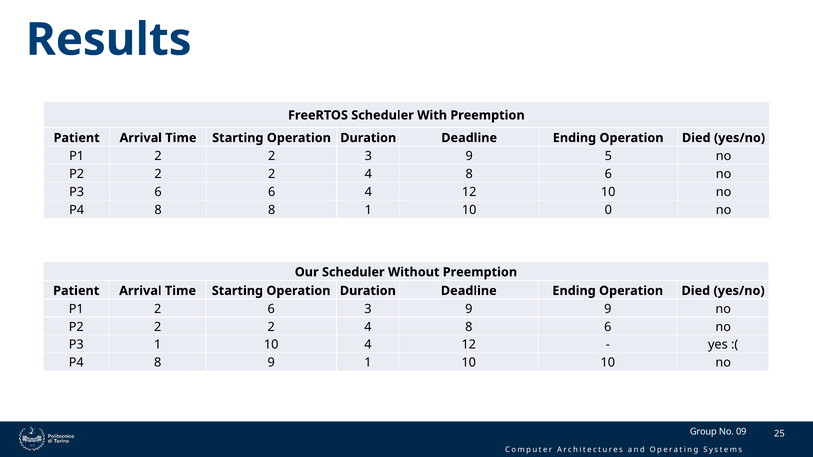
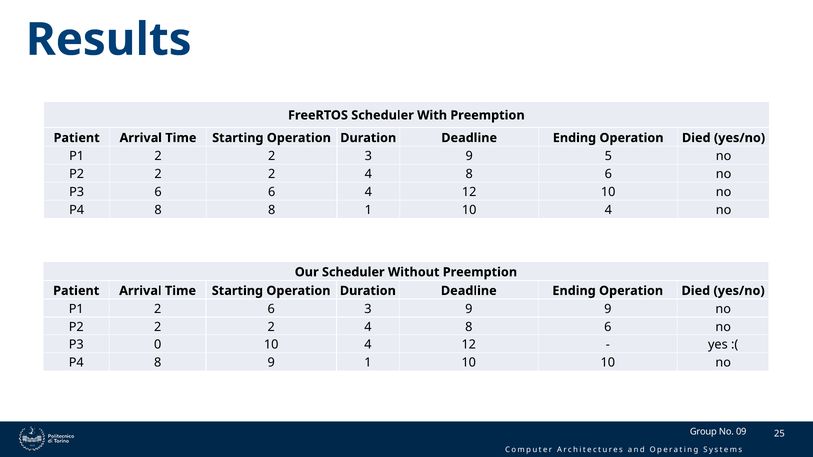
1 10 0: 0 -> 4 (608, 210)
P3 1: 1 -> 0 (158, 345)
